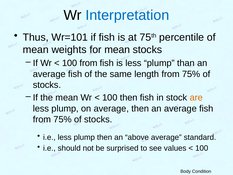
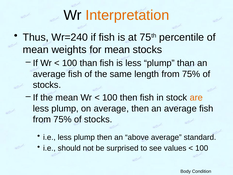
Interpretation colour: blue -> orange (127, 15)
Wr=101: Wr=101 -> Wr=240 (70, 37)
100 from: from -> than (88, 63)
